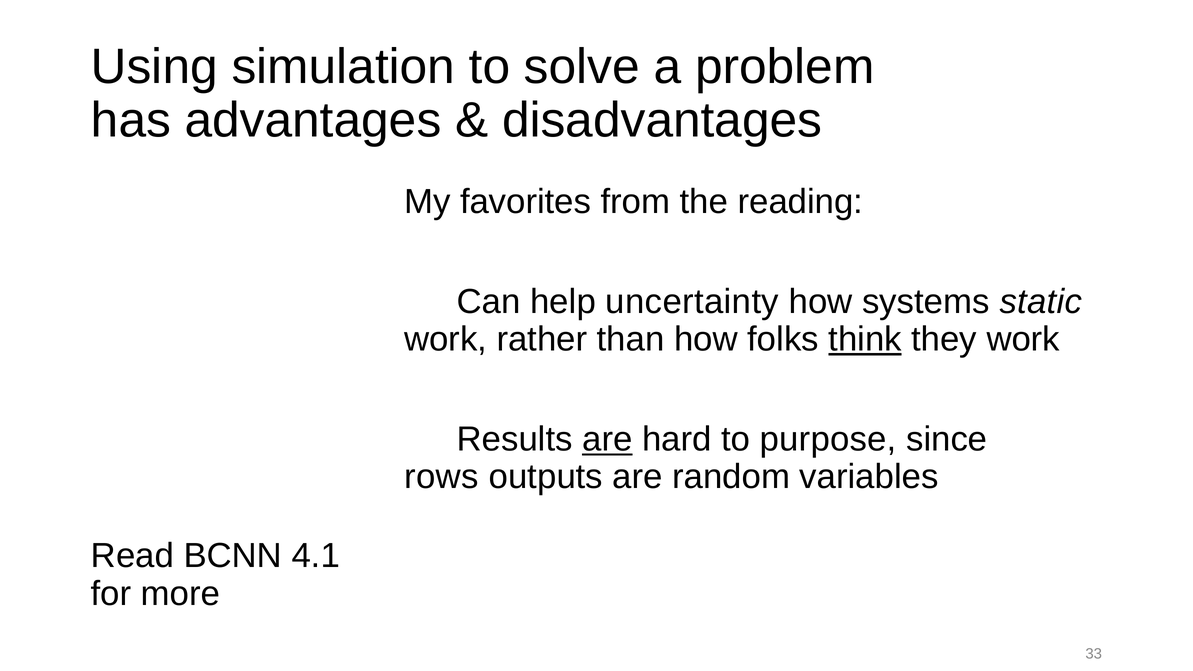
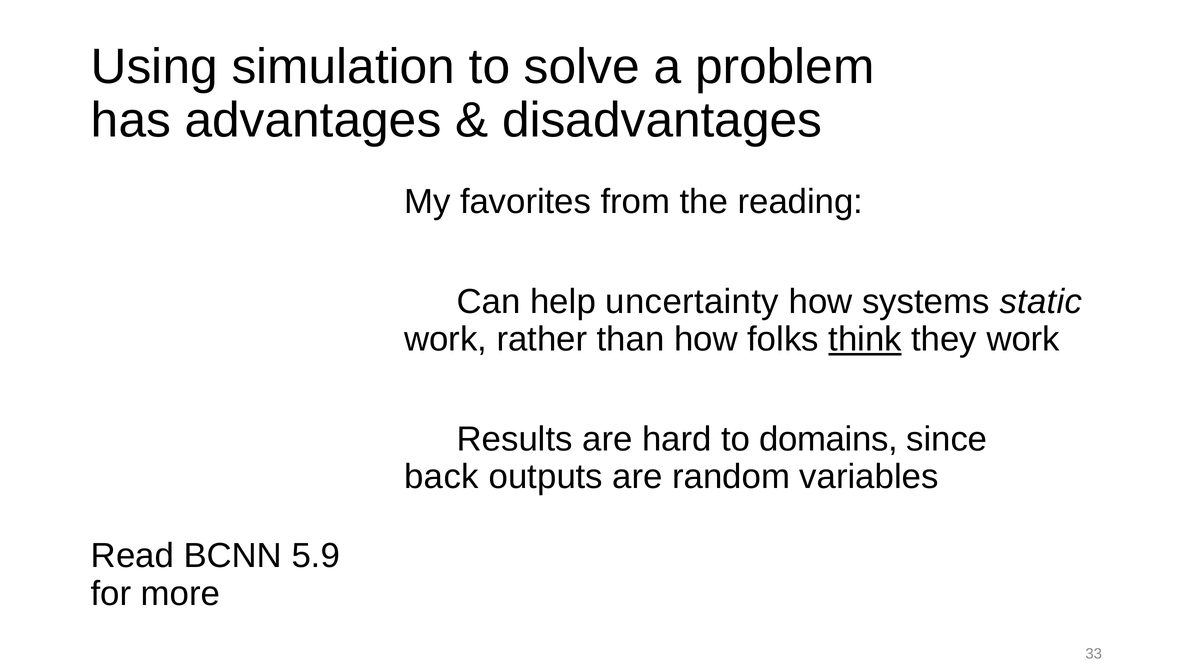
are underline: present -> none (607, 439)
purpose: purpose -> domains (828, 439)
rows: rows -> back (442, 477)
4.1: 4.1 -> 5.9 (316, 556)
